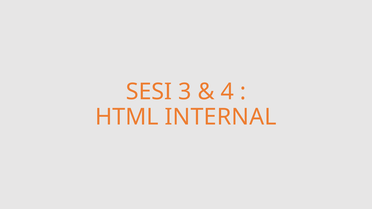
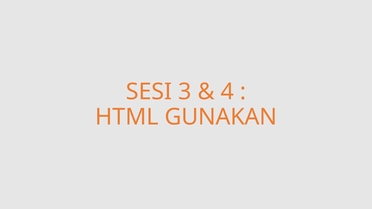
INTERNAL: INTERNAL -> GUNAKAN (221, 117)
